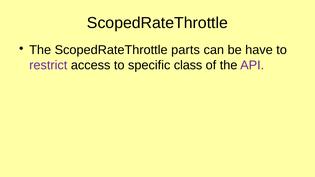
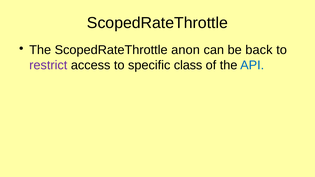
parts: parts -> anon (186, 50)
have: have -> back (259, 50)
API colour: purple -> blue (252, 65)
